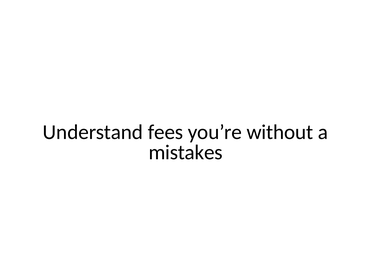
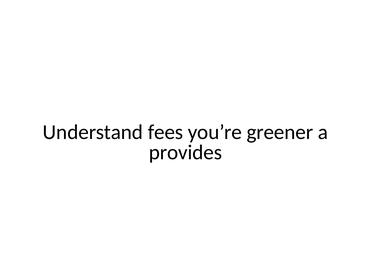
without: without -> greener (280, 132)
mistakes: mistakes -> provides (185, 152)
